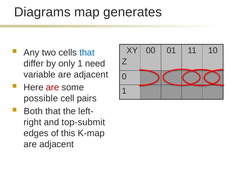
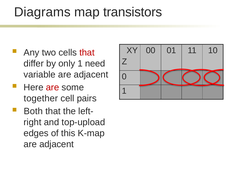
generates: generates -> transistors (133, 12)
that colour: blue -> red (87, 52)
possible: possible -> together (41, 98)
top-submit: top-submit -> top-upload (83, 122)
